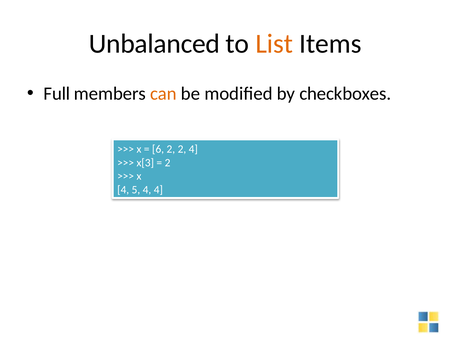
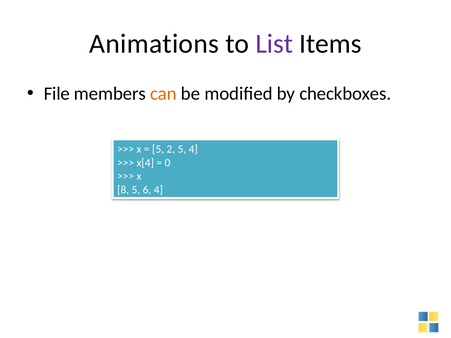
Unbalanced: Unbalanced -> Animations (154, 44)
List colour: orange -> purple (274, 44)
Full: Full -> File (57, 94)
6: 6 -> 5 (158, 149)
2 2: 2 -> 5 (182, 149)
x[3: x[3 -> x[4 (145, 163)
2: 2 -> 0 (168, 163)
4: 4 -> 8 (123, 190)
5 4: 4 -> 6 (147, 190)
